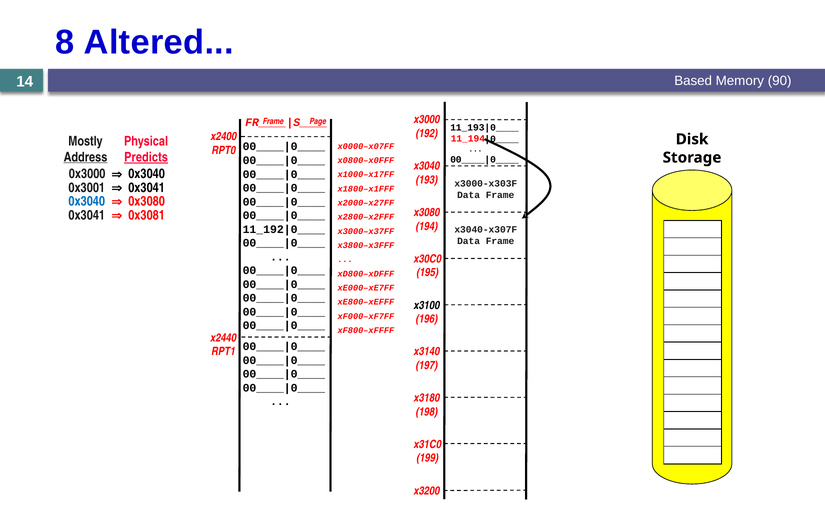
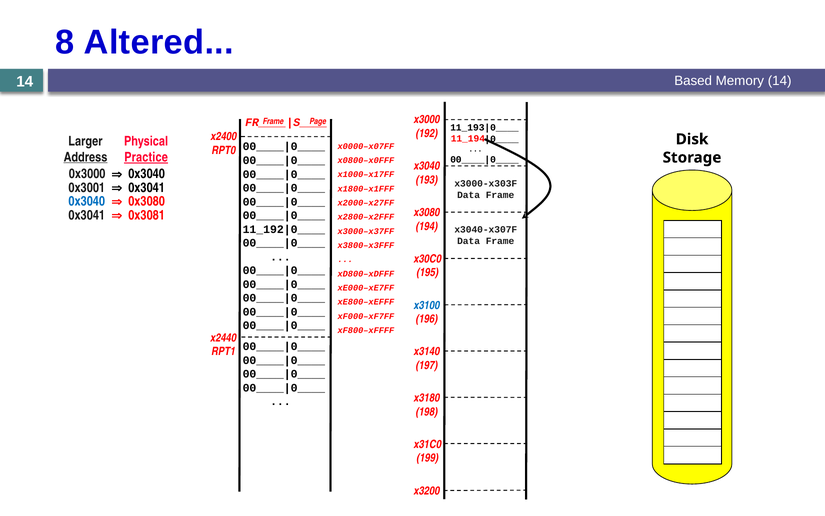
Memory 90: 90 -> 14 (780, 81)
Mostly: Mostly -> Larger (85, 141)
Predicts: Predicts -> Practice (146, 157)
x3100 colour: black -> blue (427, 305)
